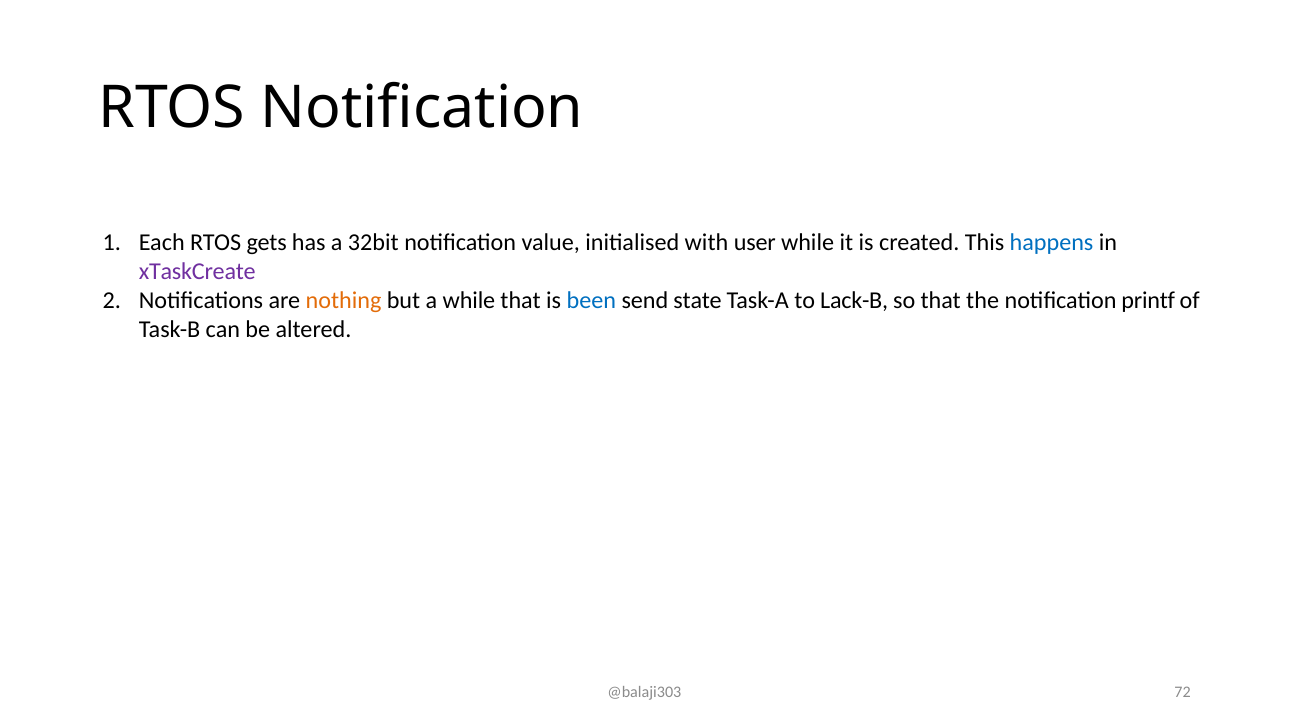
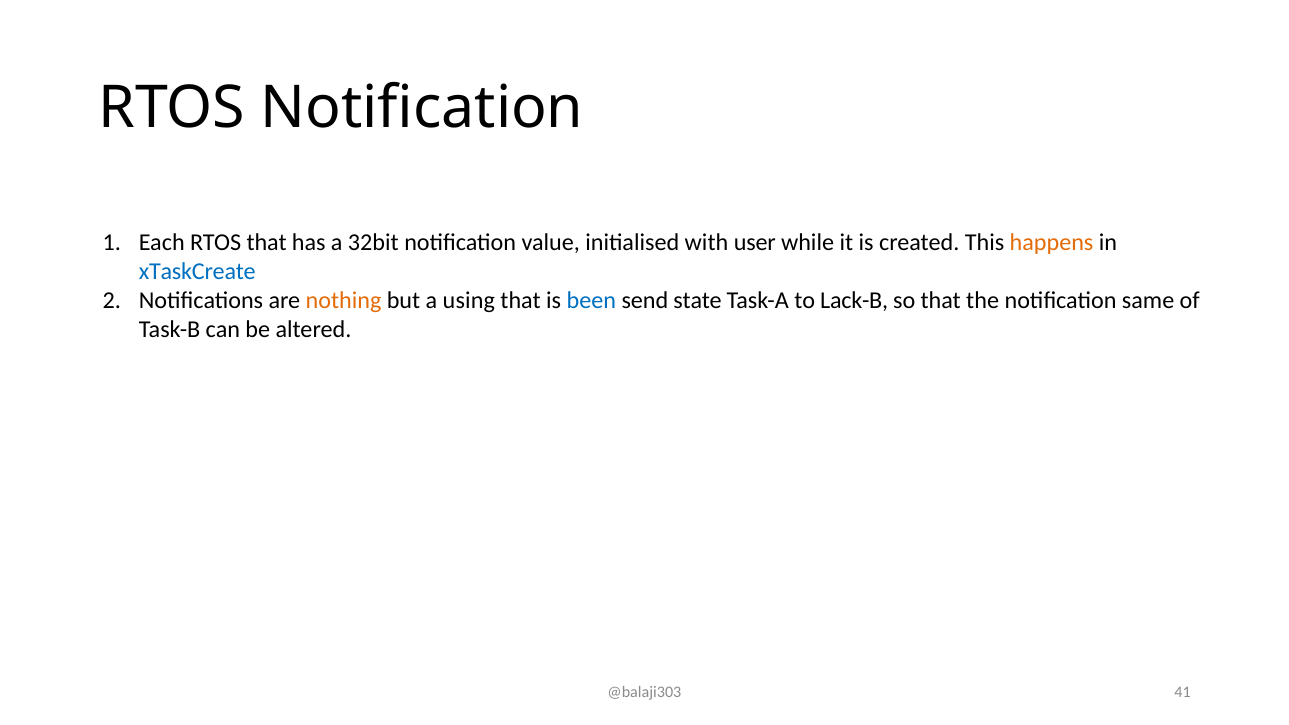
RTOS gets: gets -> that (267, 243)
happens colour: blue -> orange (1052, 243)
xTaskCreate colour: purple -> blue (197, 272)
a while: while -> using (469, 301)
printf: printf -> same (1148, 301)
72: 72 -> 41 (1183, 692)
